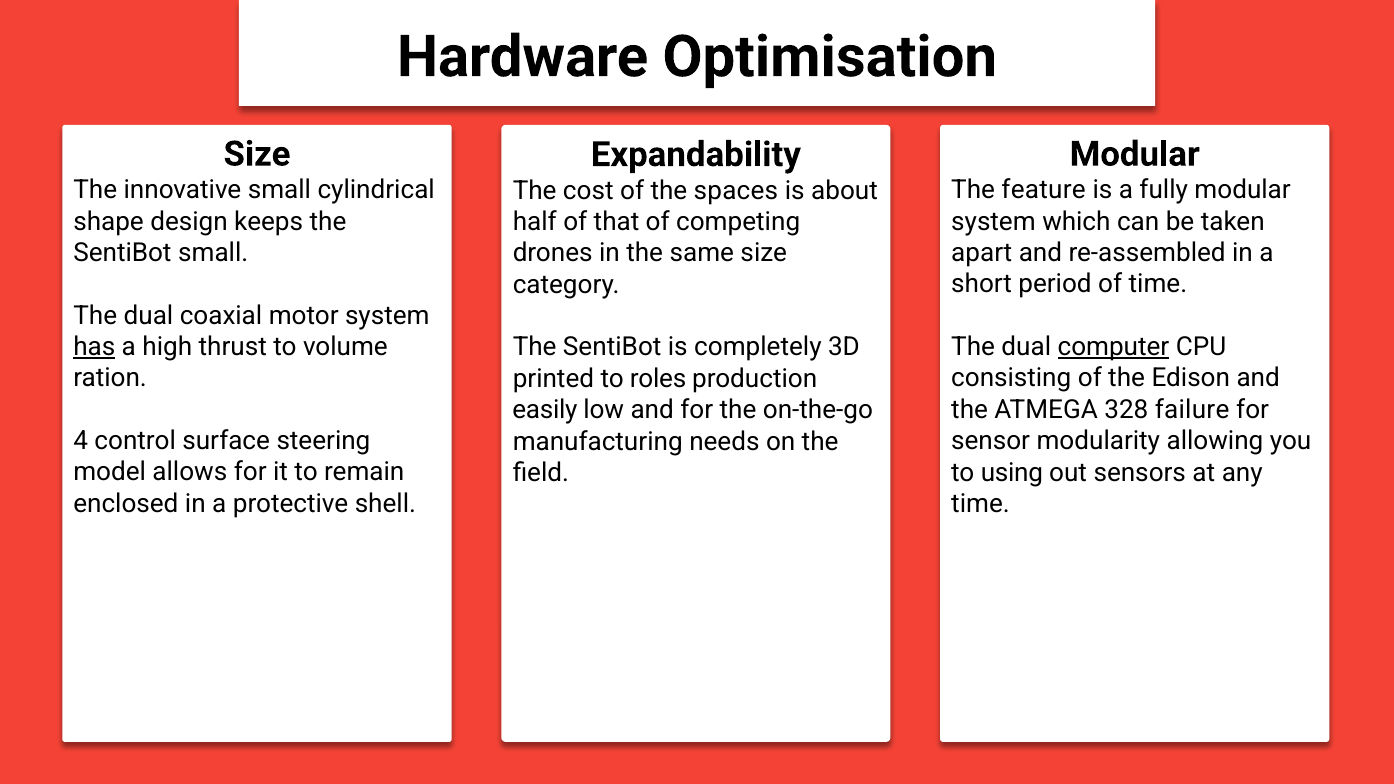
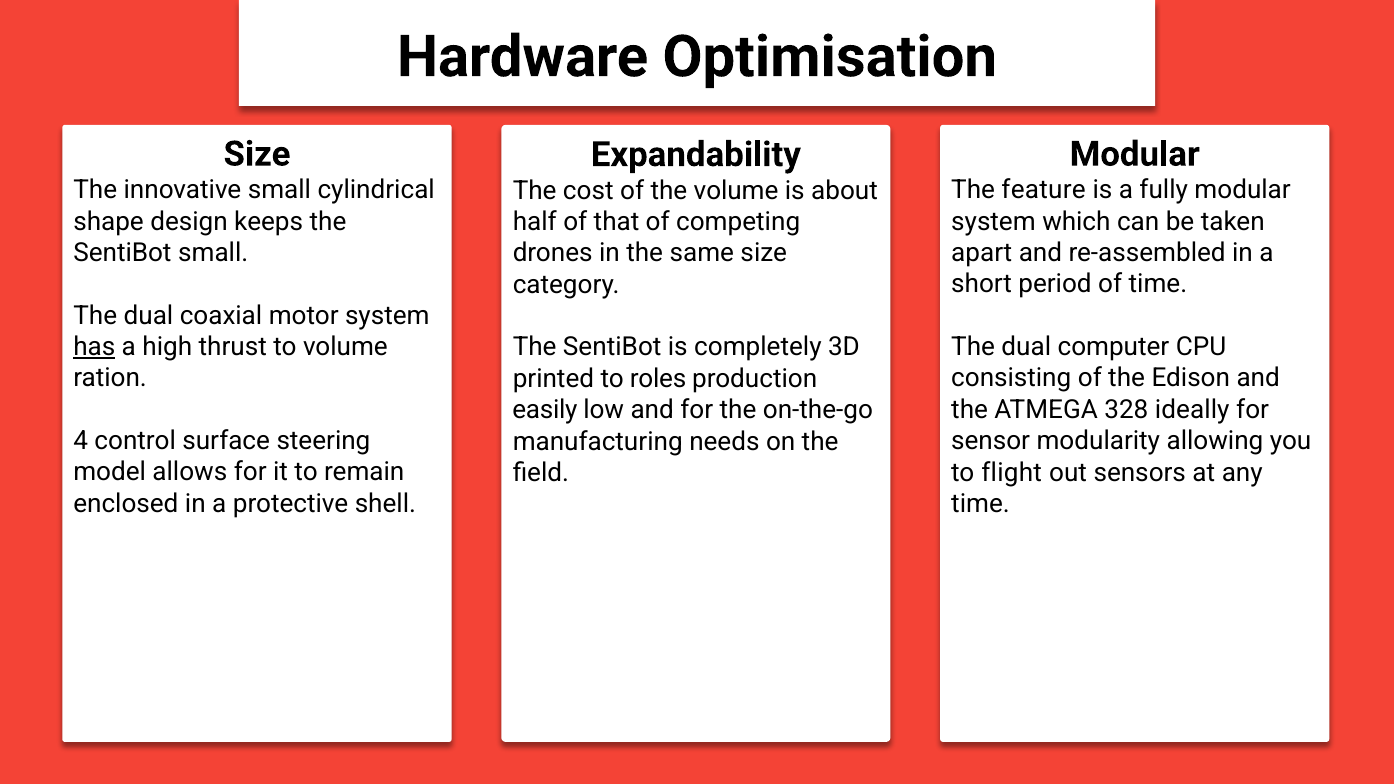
the spaces: spaces -> volume (736, 191)
computer underline: present -> none (1113, 347)
failure: failure -> ideally (1192, 410)
using: using -> flight (1012, 472)
